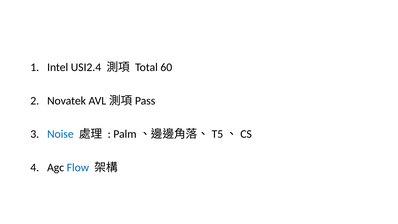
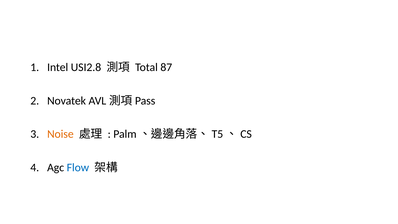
USI2.4: USI2.4 -> USI2.8 (86, 67)
60: 60 -> 87 (166, 67)
Noise colour: blue -> orange (60, 134)
